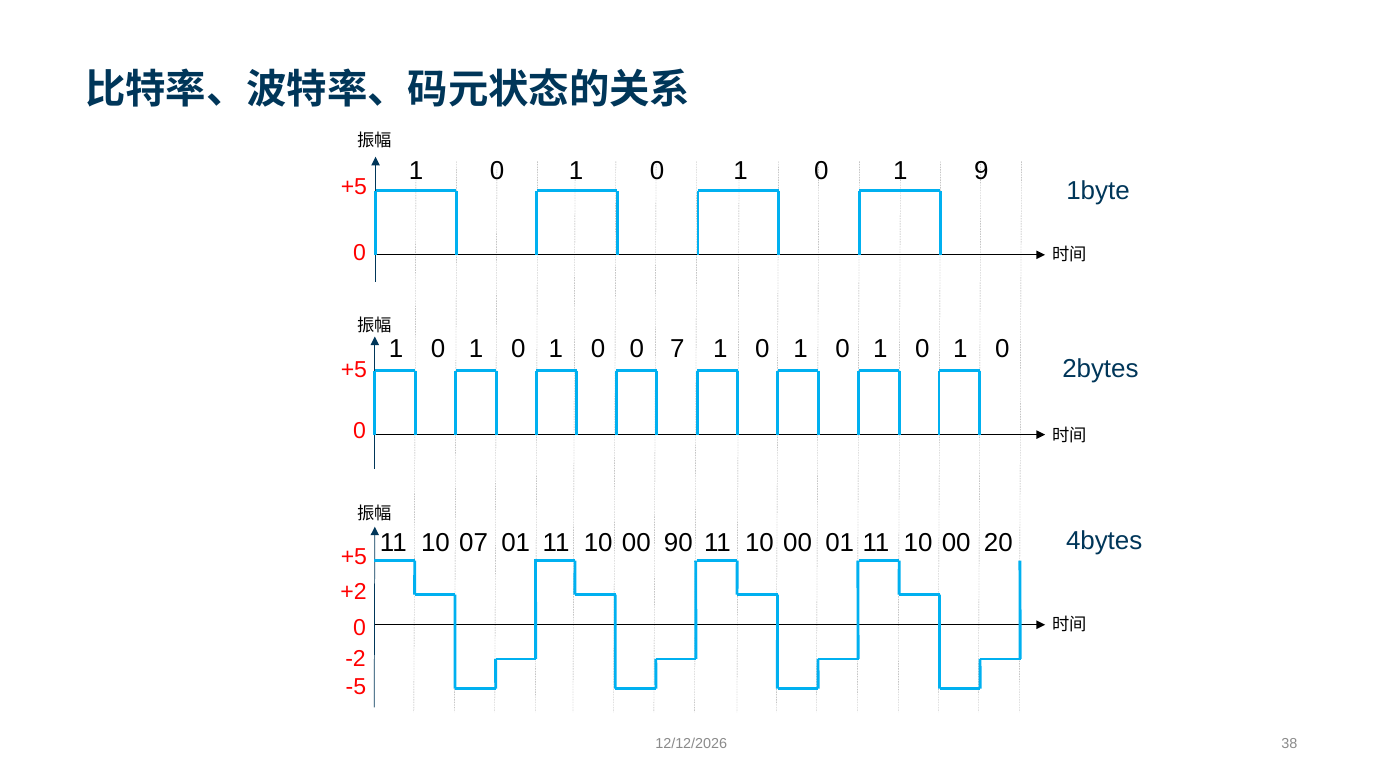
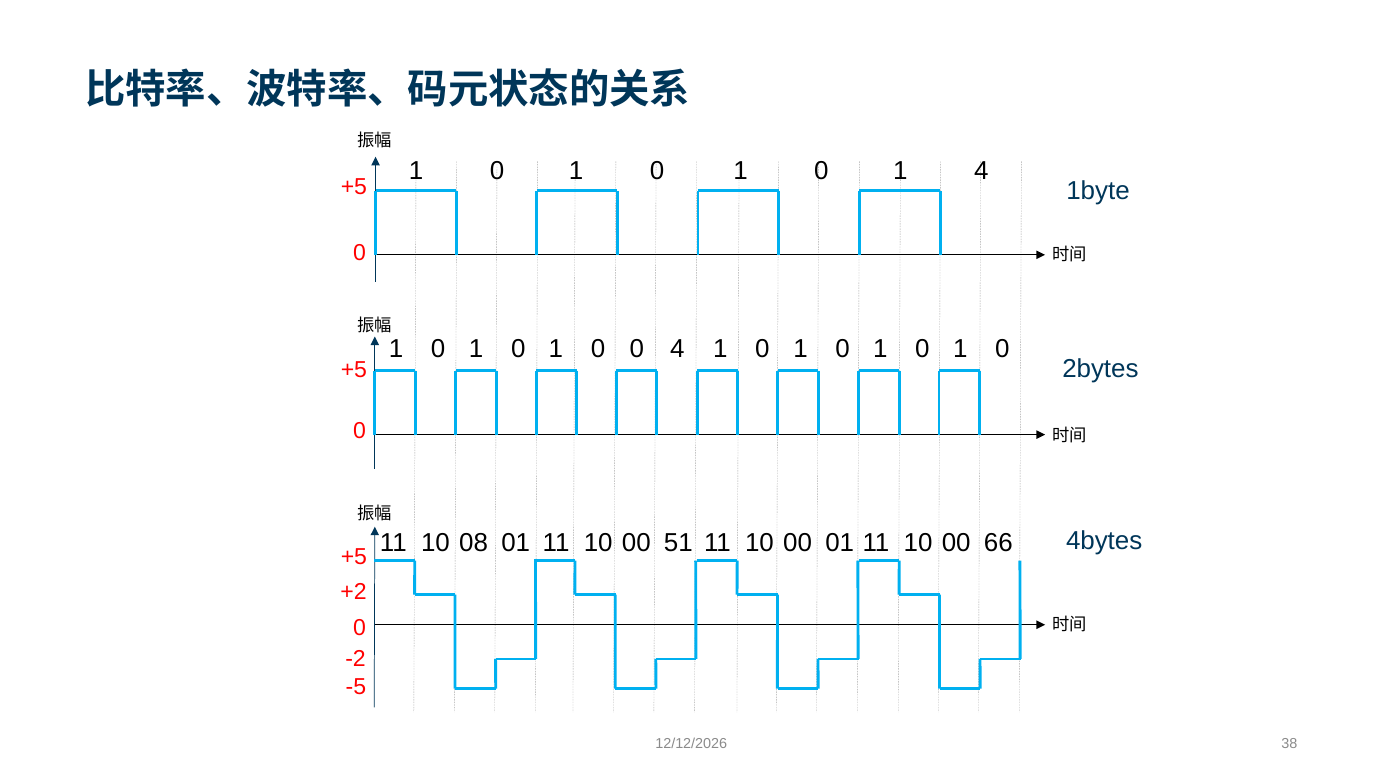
1 9: 9 -> 4 (981, 171)
0 7: 7 -> 4 (677, 350)
07: 07 -> 08 (474, 544)
90: 90 -> 51 (678, 544)
20: 20 -> 66 (998, 544)
